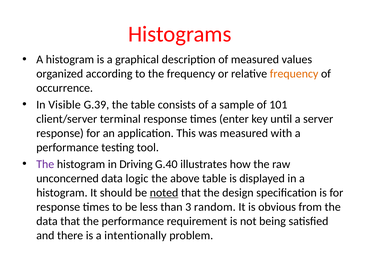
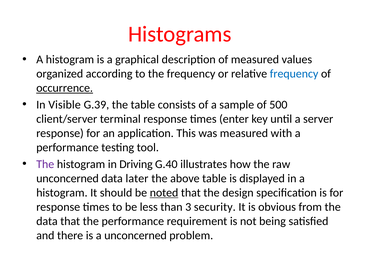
frequency colour: orange -> blue (294, 74)
occurrence underline: none -> present (65, 88)
101: 101 -> 500 (278, 105)
logic: logic -> later (137, 178)
random: random -> security (215, 207)
a intentionally: intentionally -> unconcerned (135, 235)
